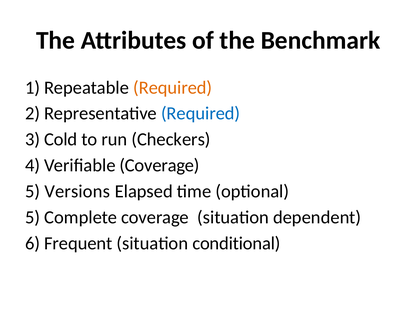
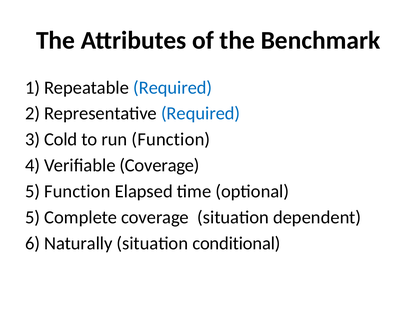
Required colour: orange -> blue (173, 87)
run Checkers: Checkers -> Function (171, 139)
5 Versions: Versions -> Function (77, 191)
Frequent: Frequent -> Naturally (78, 243)
